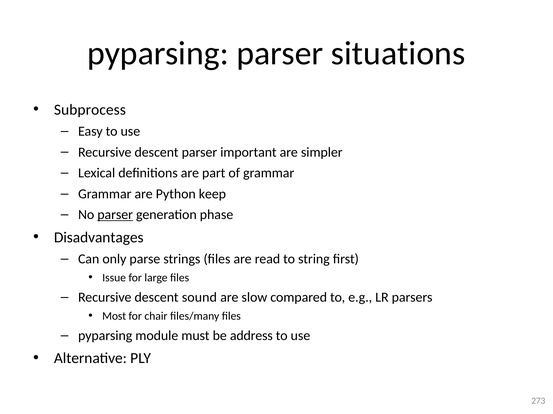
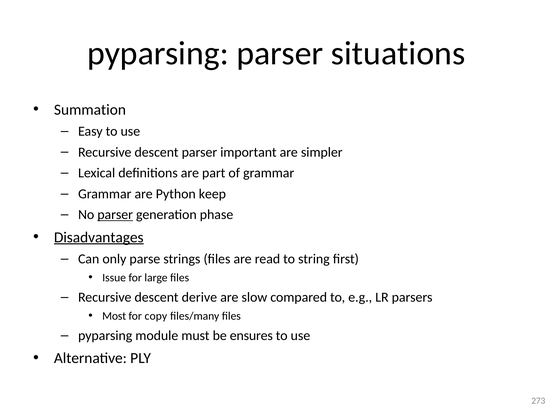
Subprocess: Subprocess -> Summation (90, 110)
Disadvantages underline: none -> present (99, 238)
sound: sound -> derive (199, 298)
chair: chair -> copy (156, 317)
address: address -> ensures (251, 336)
